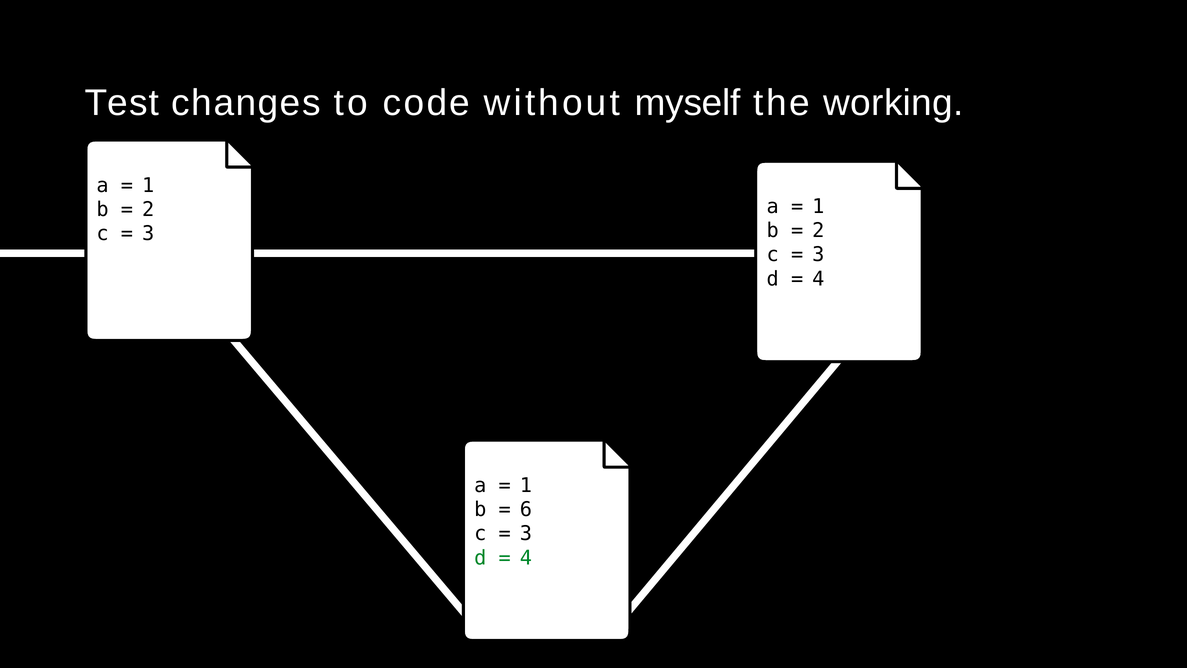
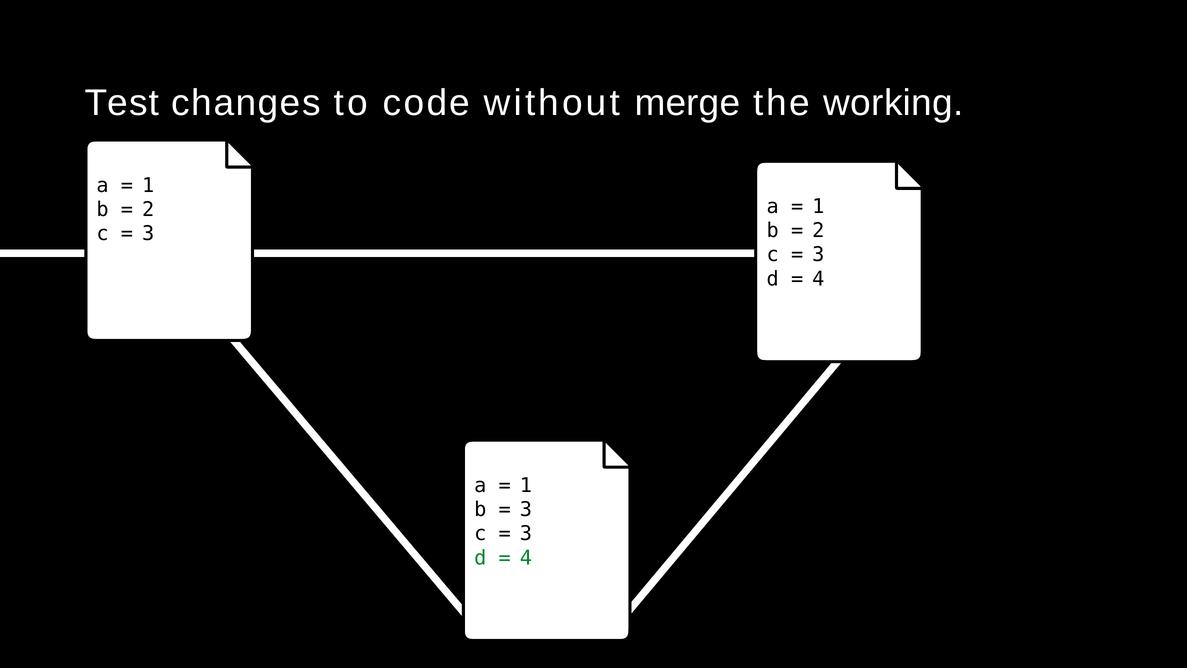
myself: myself -> merge (688, 103)
6: 6 -> 3 (526, 509)
